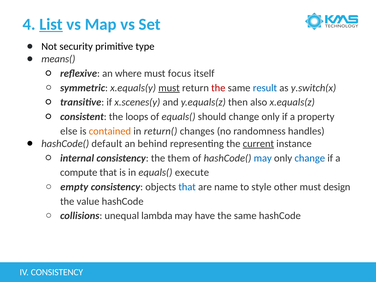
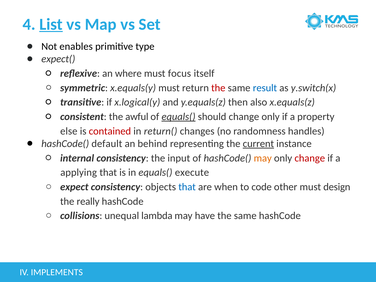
security: security -> enables (76, 46)
means(: means( -> expect( (58, 59)
must underline: present -> none (169, 88)
x.scenes(y: x.scenes(y -> x.logical(y (137, 102)
loops: loops -> awful (137, 117)
equals( underline: none -> present (179, 117)
contained colour: orange -> red (110, 131)
them: them -> input (179, 158)
may colour: blue -> orange (263, 158)
change colour: blue -> red (310, 158)
compute: compute -> applying (79, 172)
empty: empty -> expect (74, 187)
name: name -> when (226, 187)
style: style -> code (262, 187)
value: value -> really (88, 201)
IV CONSISTENCY: CONSISTENCY -> IMPLEMENTS (57, 272)
